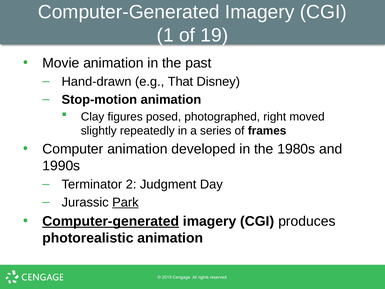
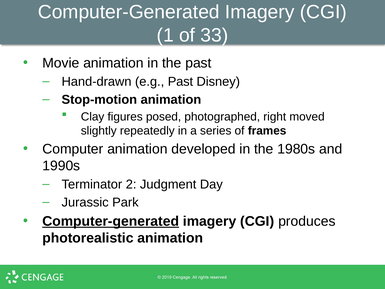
19: 19 -> 33 (214, 35)
e.g That: That -> Past (180, 82)
Park underline: present -> none (125, 202)
